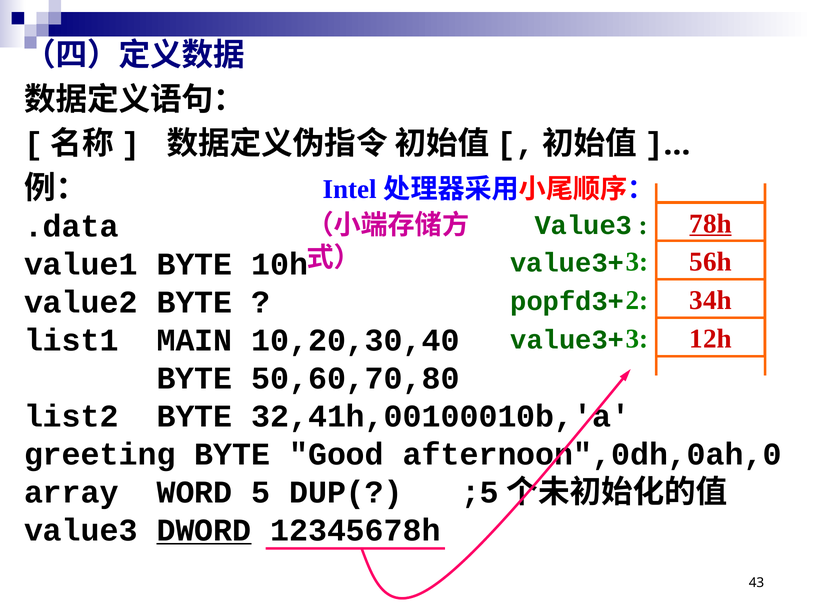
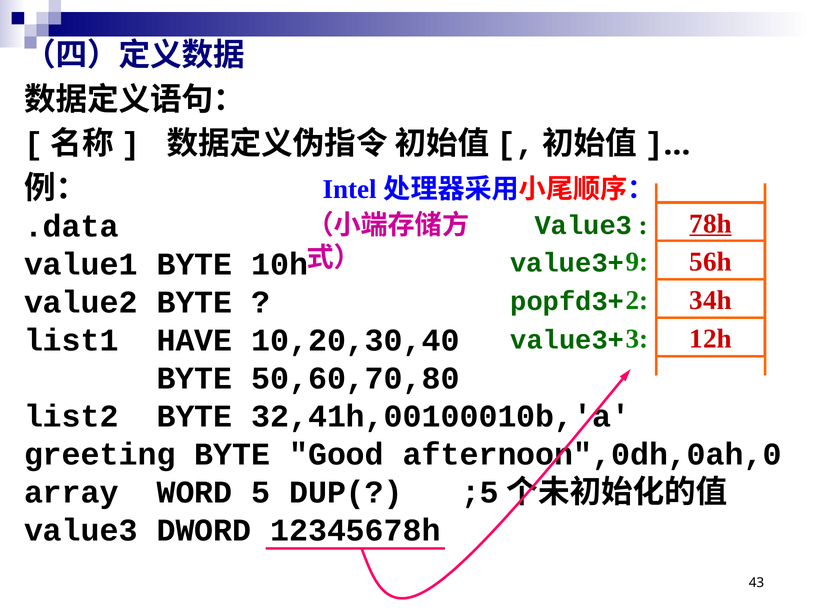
3: 3 -> 9 (637, 262)
MAIN: MAIN -> HAVE (194, 340)
DWORD underline: present -> none (204, 530)
